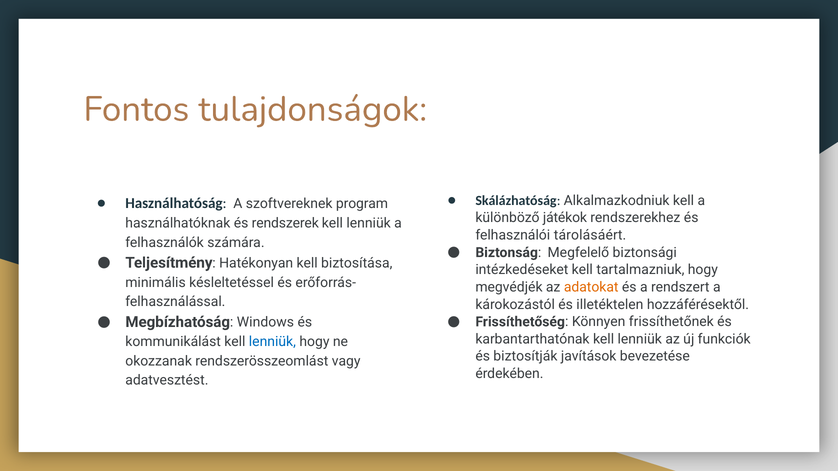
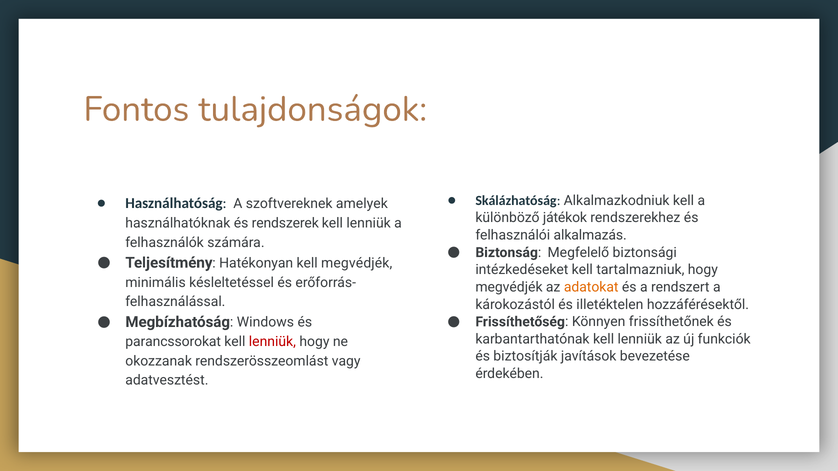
program: program -> amelyek (362, 204)
tárolásáért: tárolásáért -> alkalmazás (590, 235)
kell biztosítása: biztosítása -> megvédjék (357, 263)
kommunikálást: kommunikálást -> parancssorokat (173, 342)
lenniük colour: blue -> red (272, 342)
